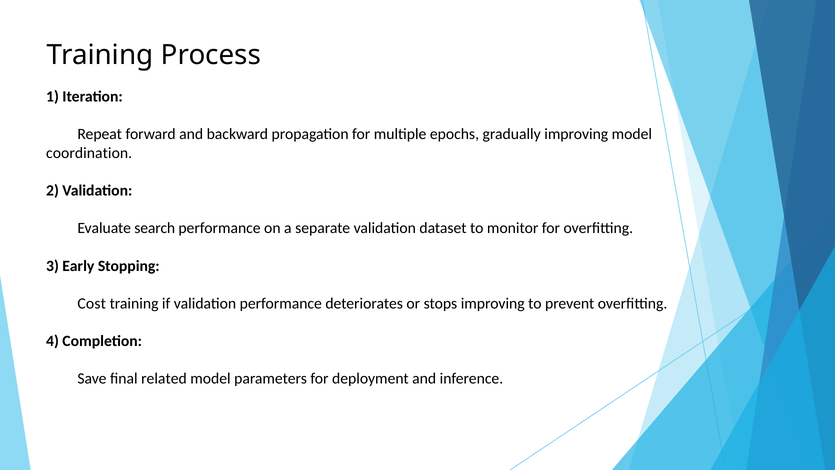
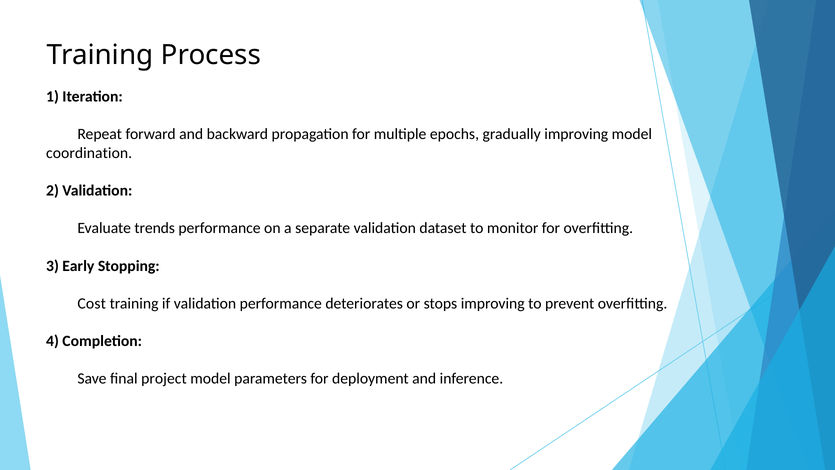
search: search -> trends (155, 228)
related: related -> project (164, 378)
